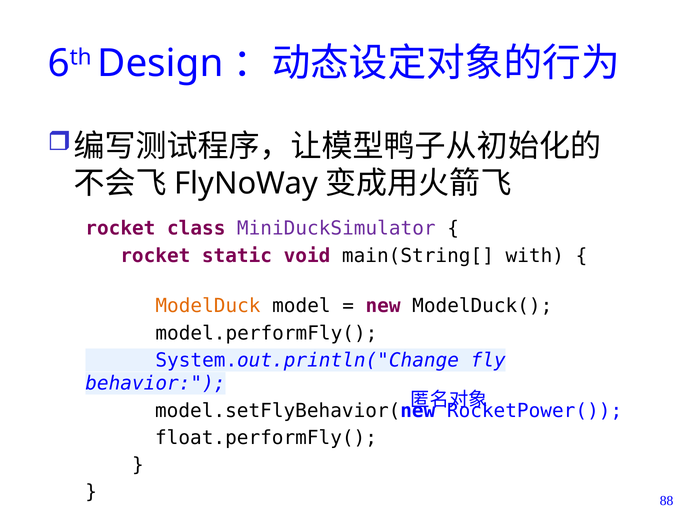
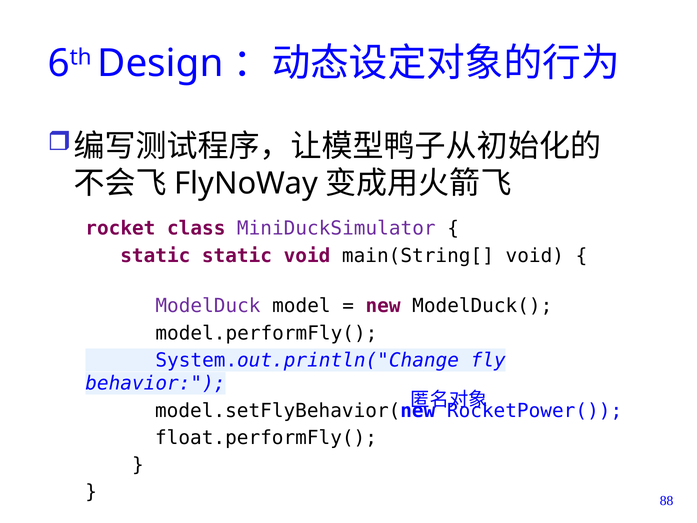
rocket: rocket -> static (155, 256)
main(String[ with: with -> void (535, 256)
ModelDuck colour: orange -> purple (208, 306)
